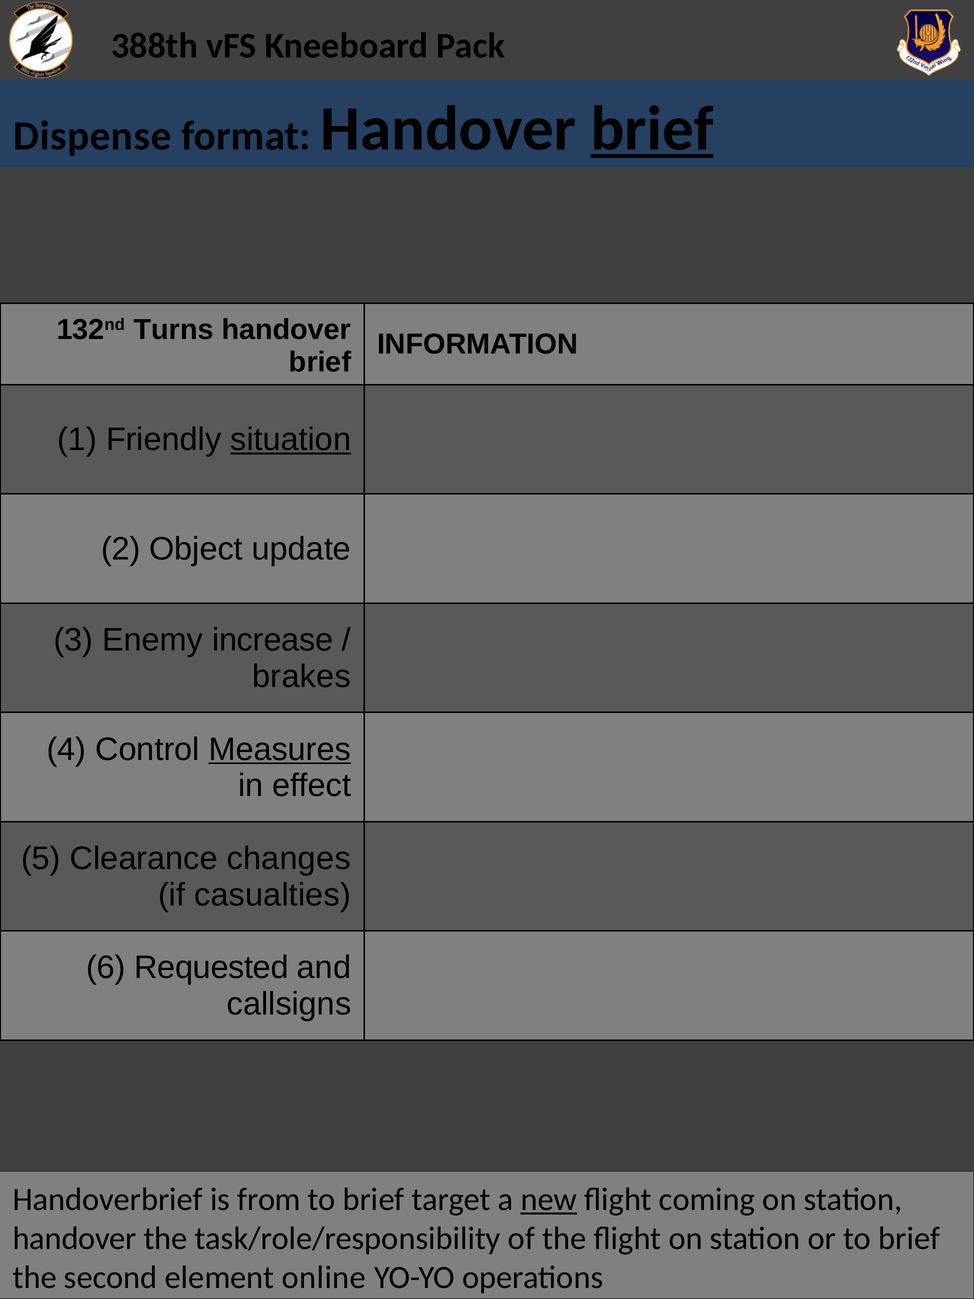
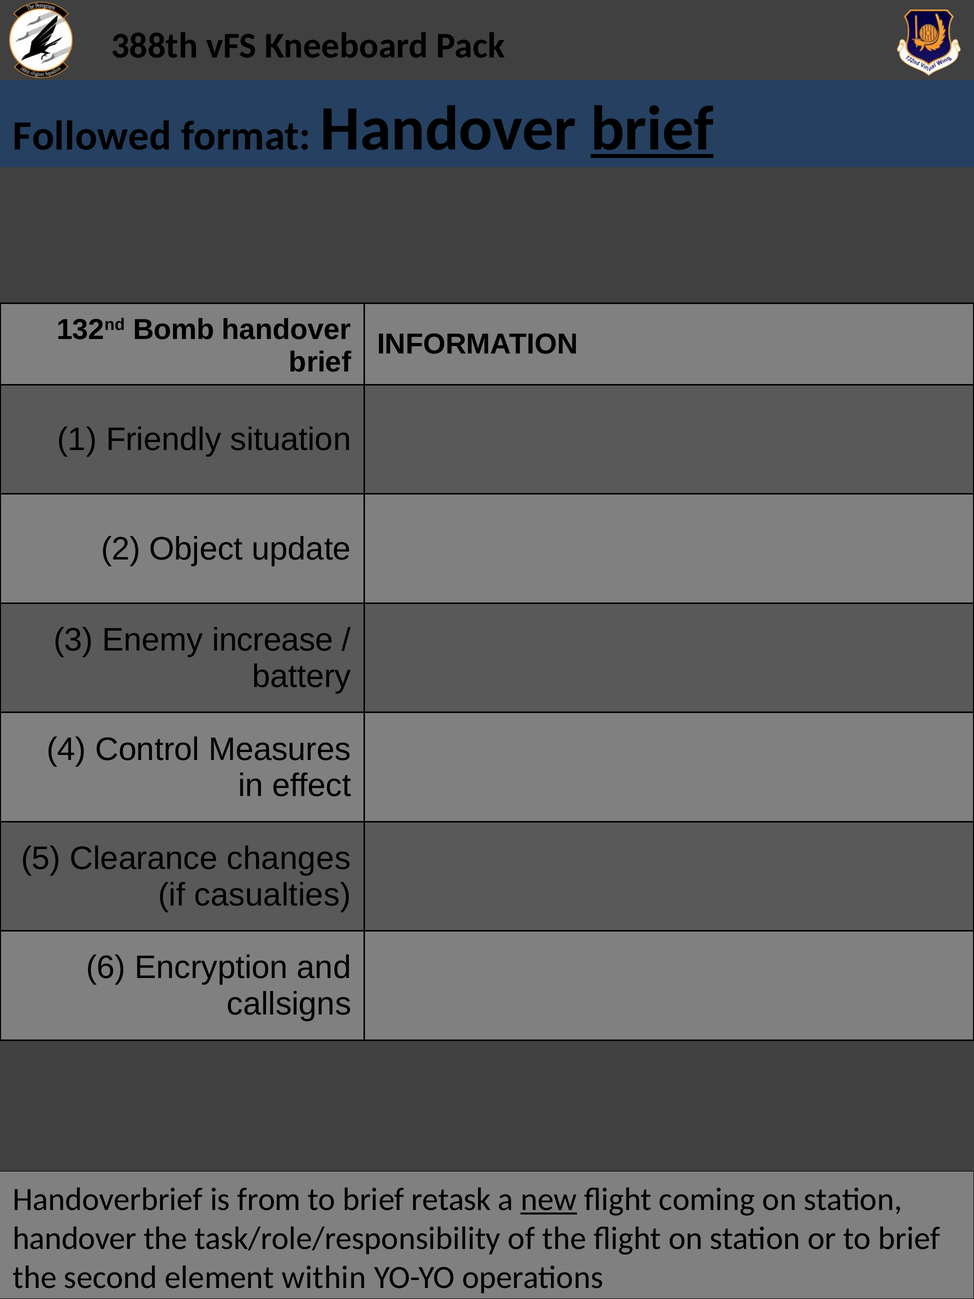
Dispense: Dispense -> Followed (92, 136)
Turns: Turns -> Bomb (174, 329)
situation underline: present -> none (291, 440)
brakes: brakes -> battery (302, 676)
Measures underline: present -> none (280, 749)
Requested: Requested -> Encryption (211, 968)
target: target -> retask (451, 1199)
online: online -> within (324, 1277)
